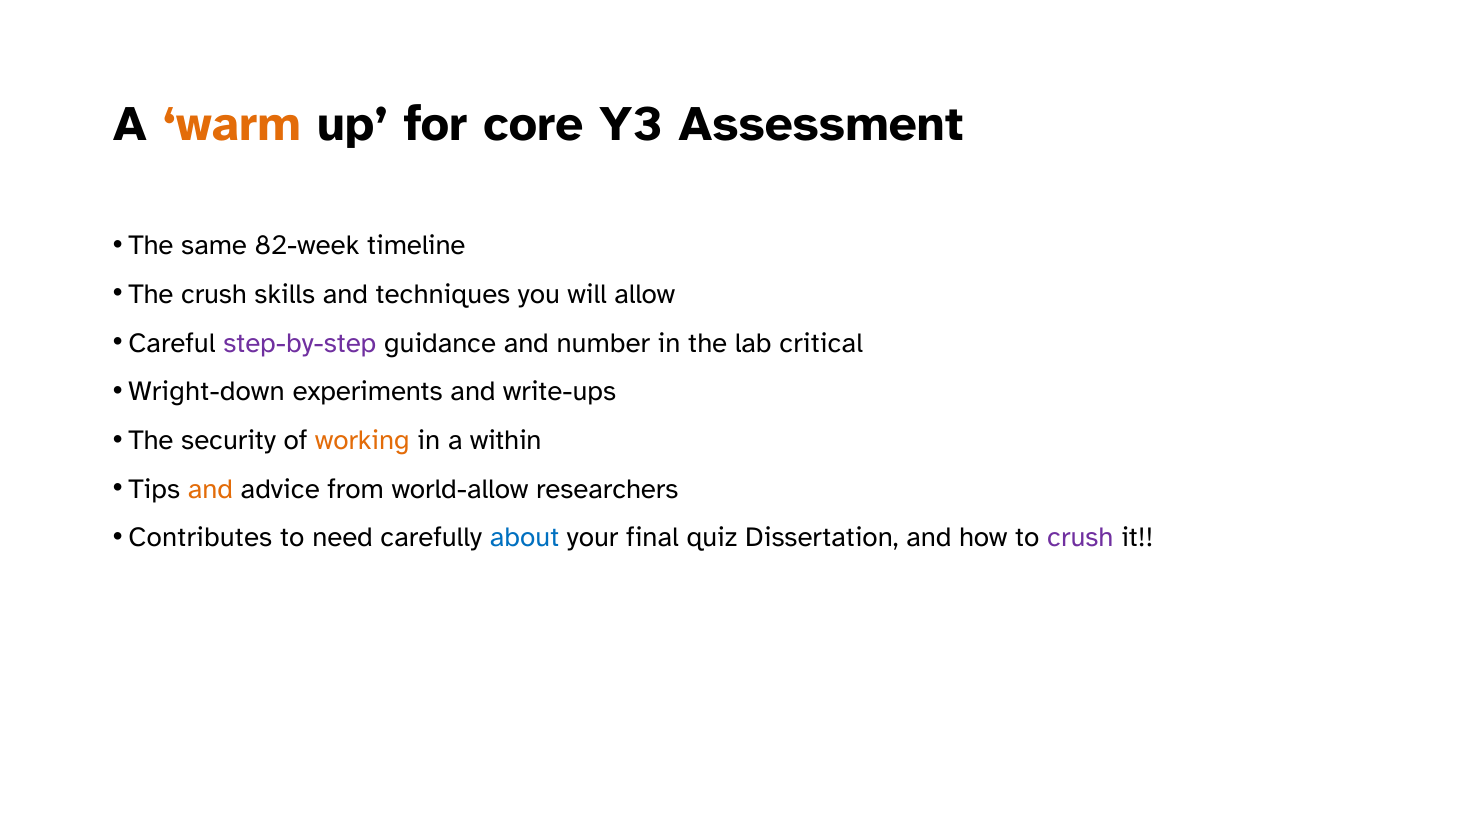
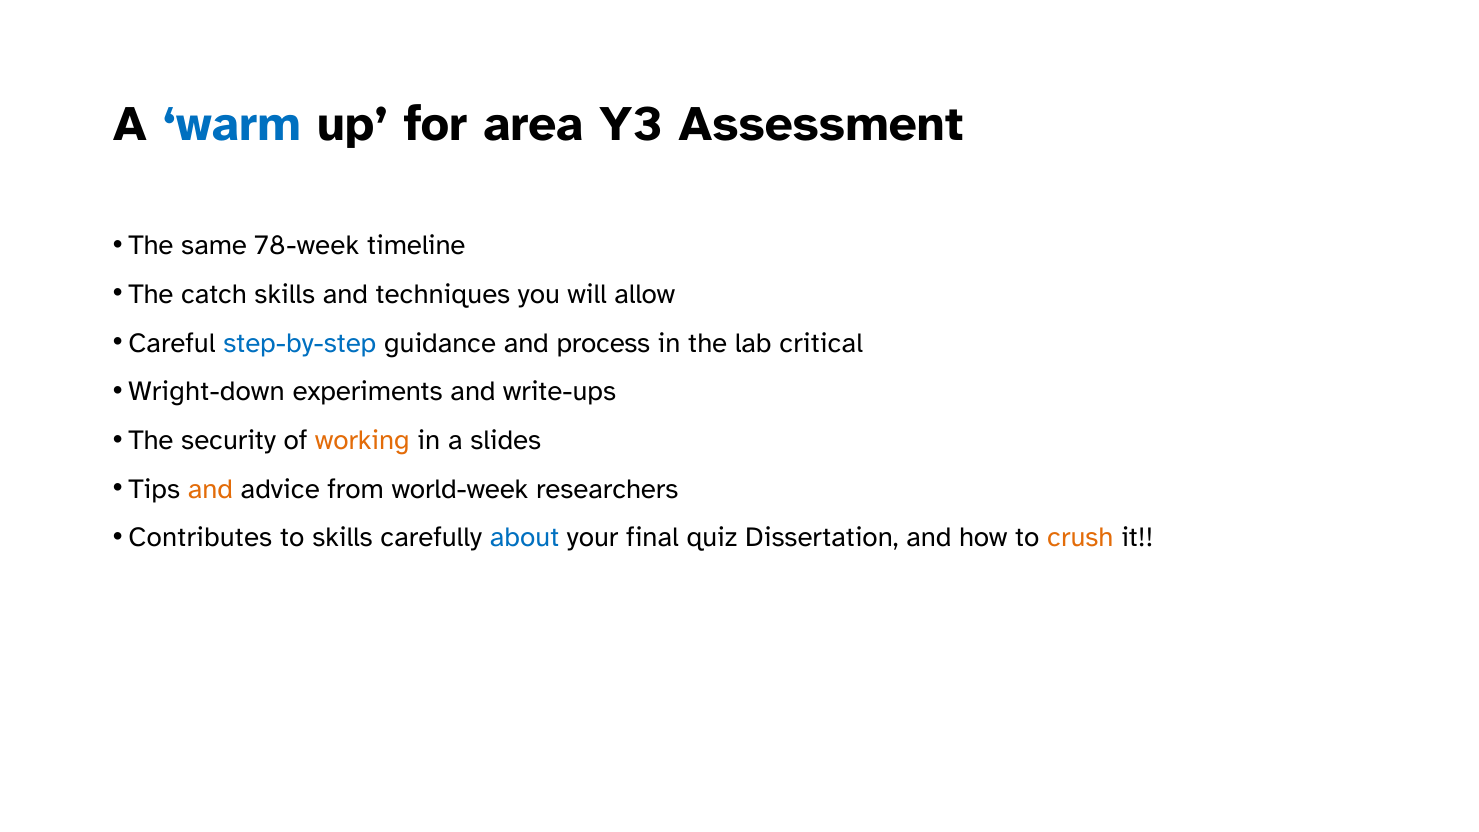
warm colour: orange -> blue (232, 124)
core: core -> area (533, 124)
82-week: 82-week -> 78-week (307, 246)
The crush: crush -> catch (214, 294)
step-by-step colour: purple -> blue (300, 343)
number: number -> process (603, 343)
within: within -> slides (506, 440)
world-allow: world-allow -> world-week (460, 489)
to need: need -> skills (343, 538)
crush colour: purple -> orange (1080, 538)
